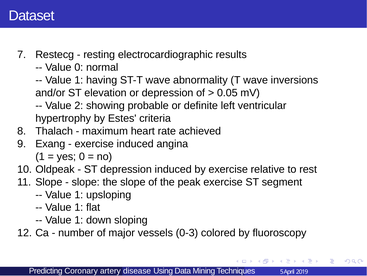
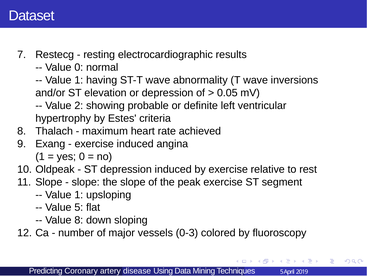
1: 1 -> 5 (79, 207)
1: 1 -> 8 (79, 220)
